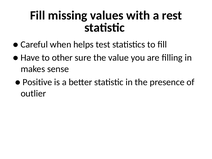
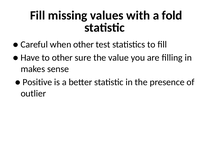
rest: rest -> fold (172, 15)
when helps: helps -> other (84, 44)
